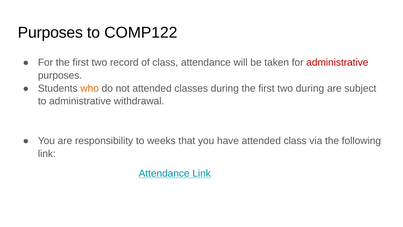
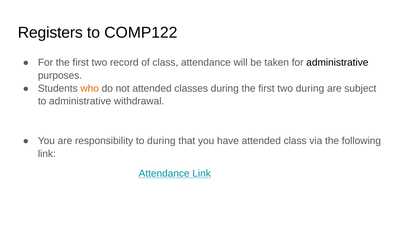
Purposes: Purposes -> Registers (50, 33)
administrative colour: red -> black (337, 62)
to weeks: weeks -> during (161, 141)
